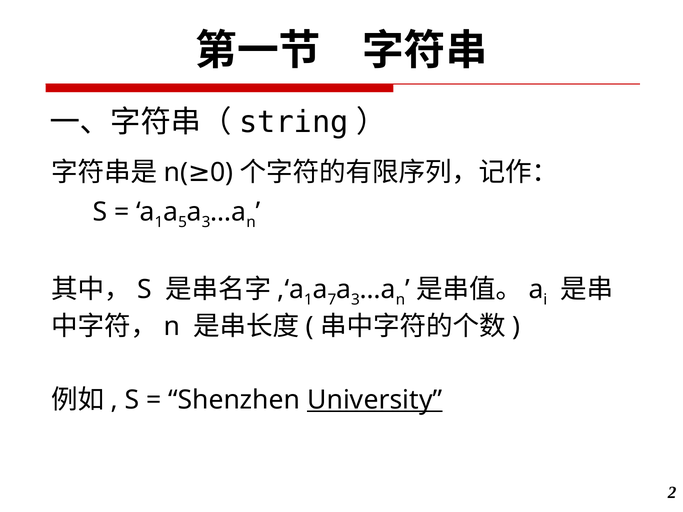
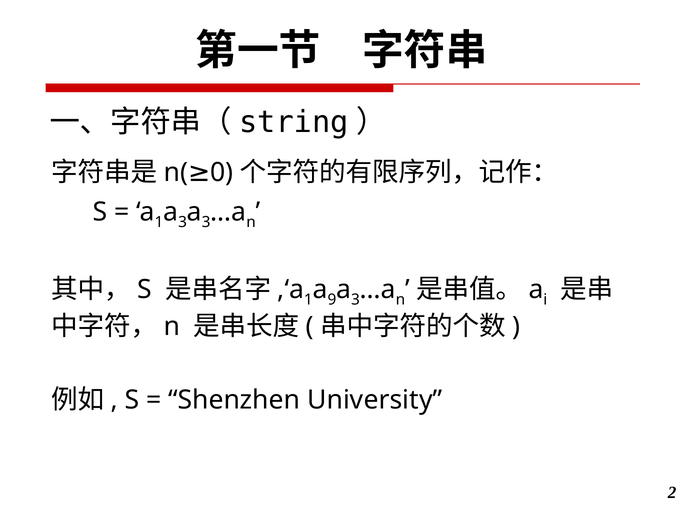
5: 5 -> 3 (183, 222)
7: 7 -> 9 (332, 300)
University underline: present -> none (375, 400)
